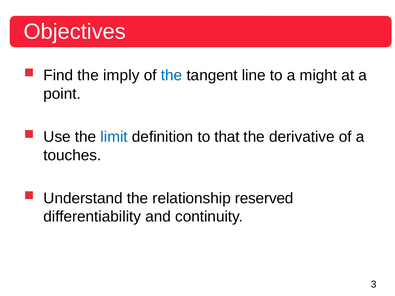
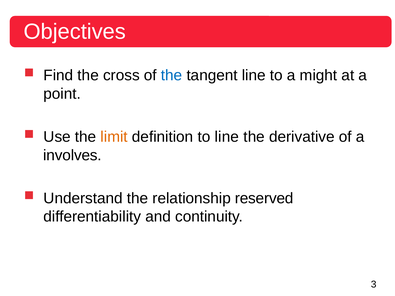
imply: imply -> cross (121, 75)
limit colour: blue -> orange (114, 137)
to that: that -> line (227, 137)
touches: touches -> involves (72, 155)
